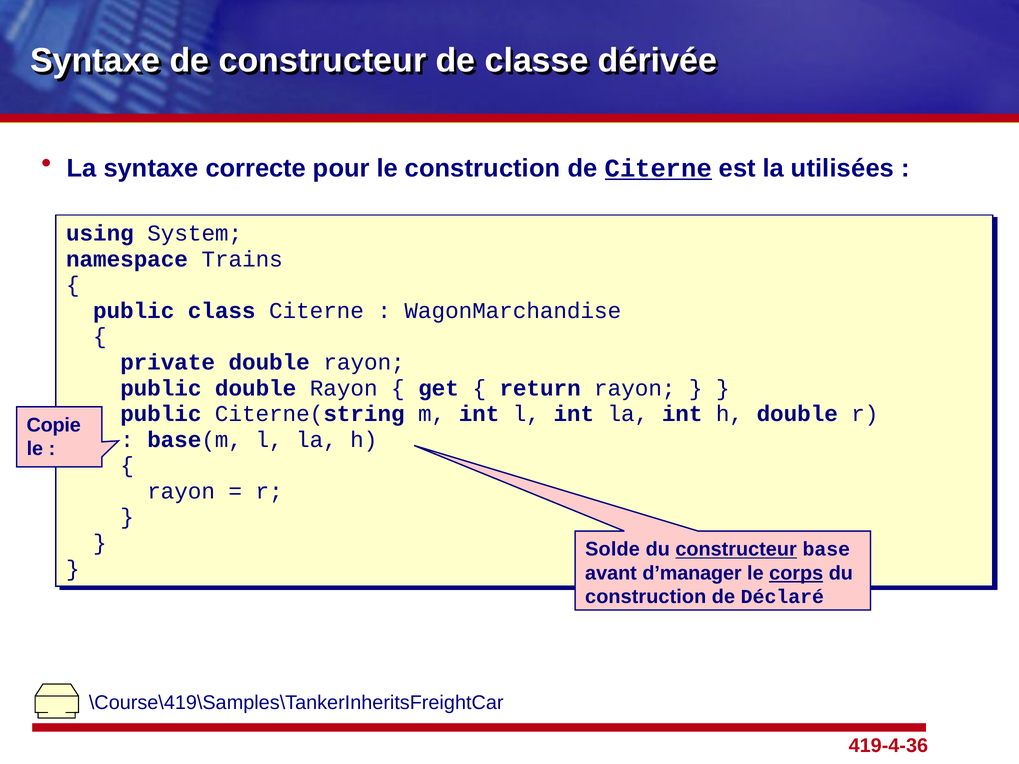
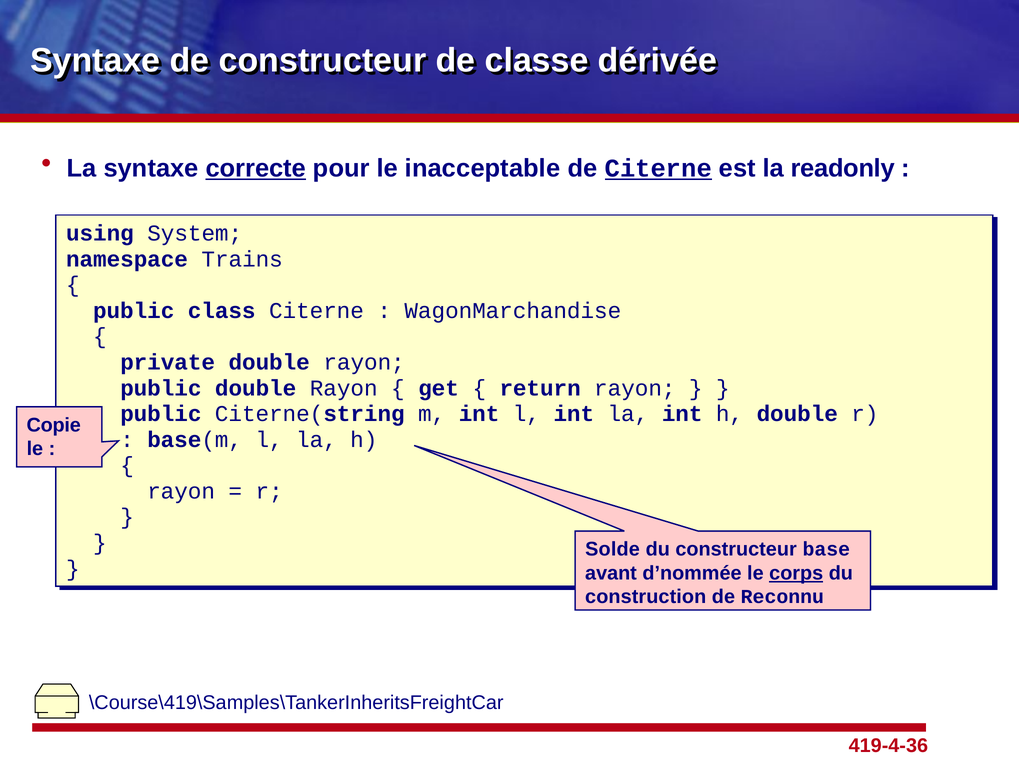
correcte underline: none -> present (256, 168)
le construction: construction -> inacceptable (483, 168)
utilisées: utilisées -> readonly (843, 168)
constructeur underline: present -> none (736, 550)
d’manager: d’manager -> d’nommée (692, 573)
Déclaré: Déclaré -> Reconnu (782, 597)
